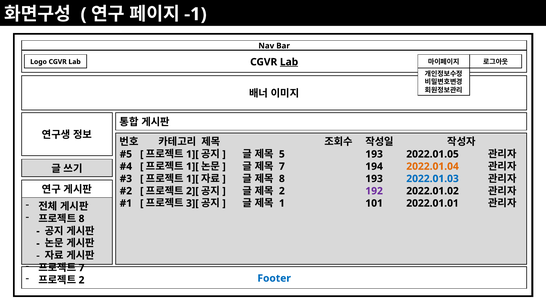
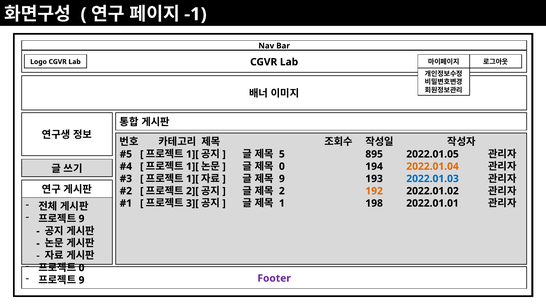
Lab underline: present -> none (289, 62)
5 193: 193 -> 895 (374, 154)
7: 7 -> 0 (282, 166)
8: 8 -> 9 (282, 179)
192 colour: purple -> orange (374, 191)
101: 101 -> 198 (374, 203)
8: 8 -> 9 (82, 219)
7: 7 -> 0 (82, 268)
2: 2 -> 9 (82, 280)
Footer colour: blue -> purple (274, 278)
